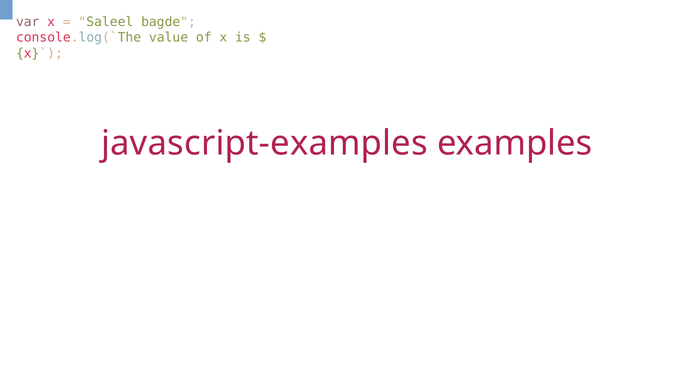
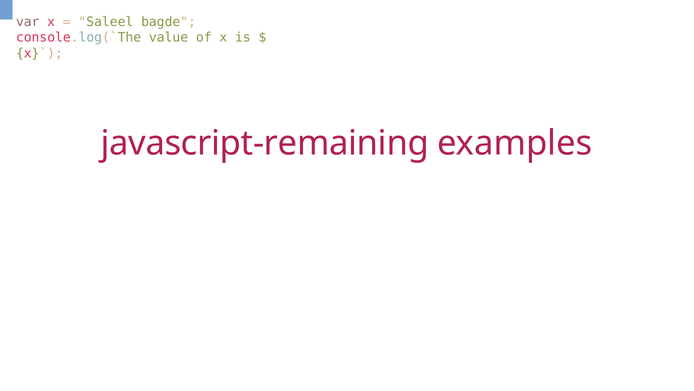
javascript-examples: javascript-examples -> javascript-remaining (265, 143)
